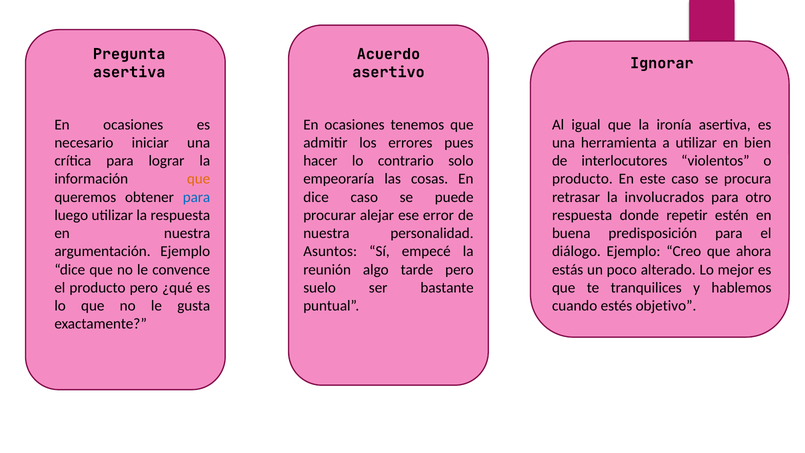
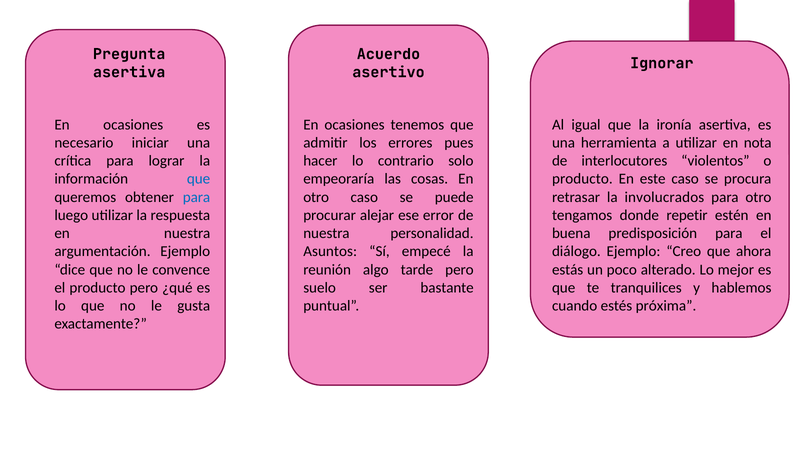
bien: bien -> nota (758, 143)
que colour: orange -> blue (199, 179)
dice: dice -> otro (316, 197)
respuesta: respuesta -> tengamos (582, 215)
objetivo: objetivo -> próxima (666, 306)
